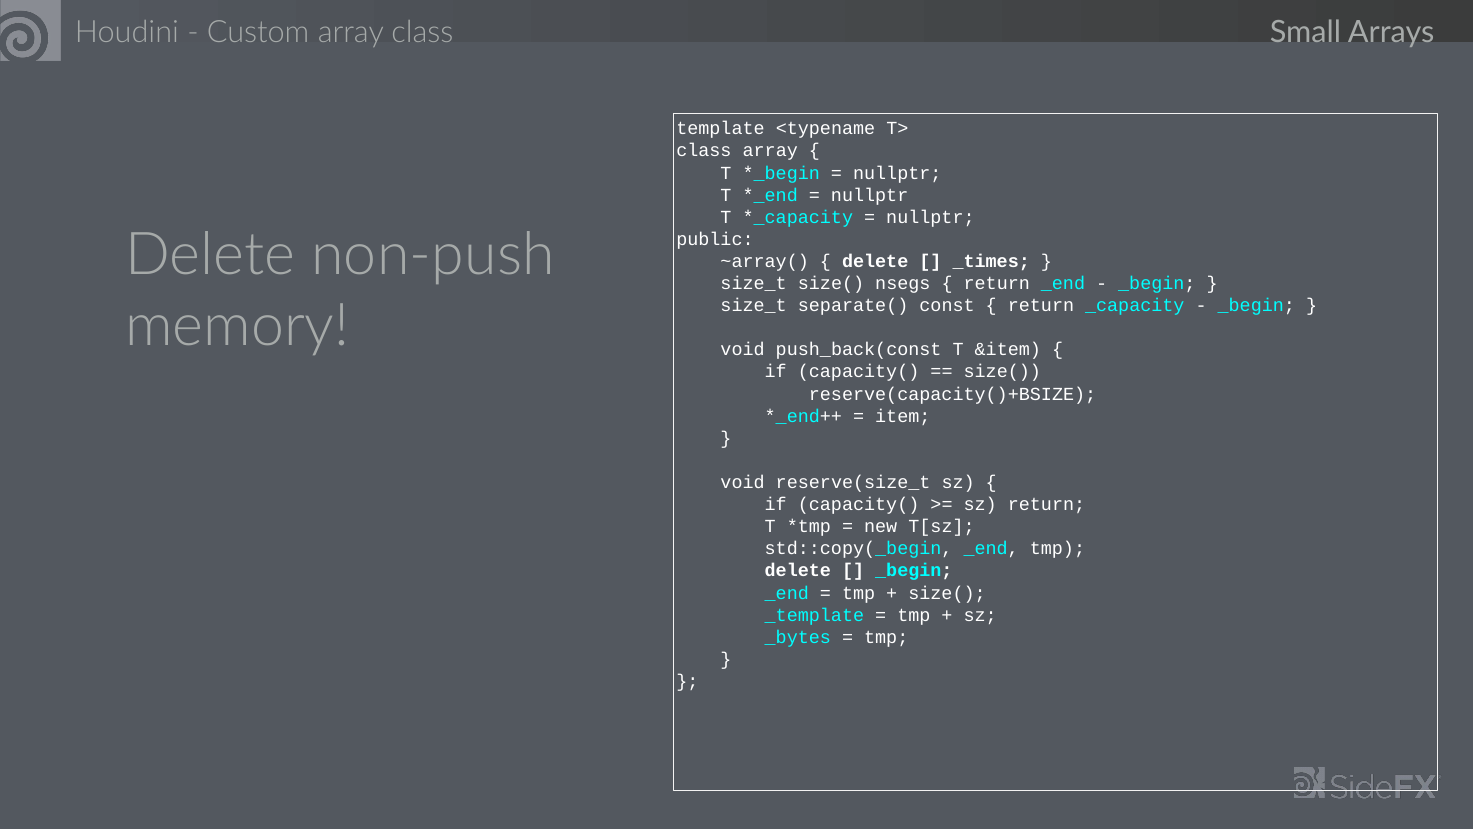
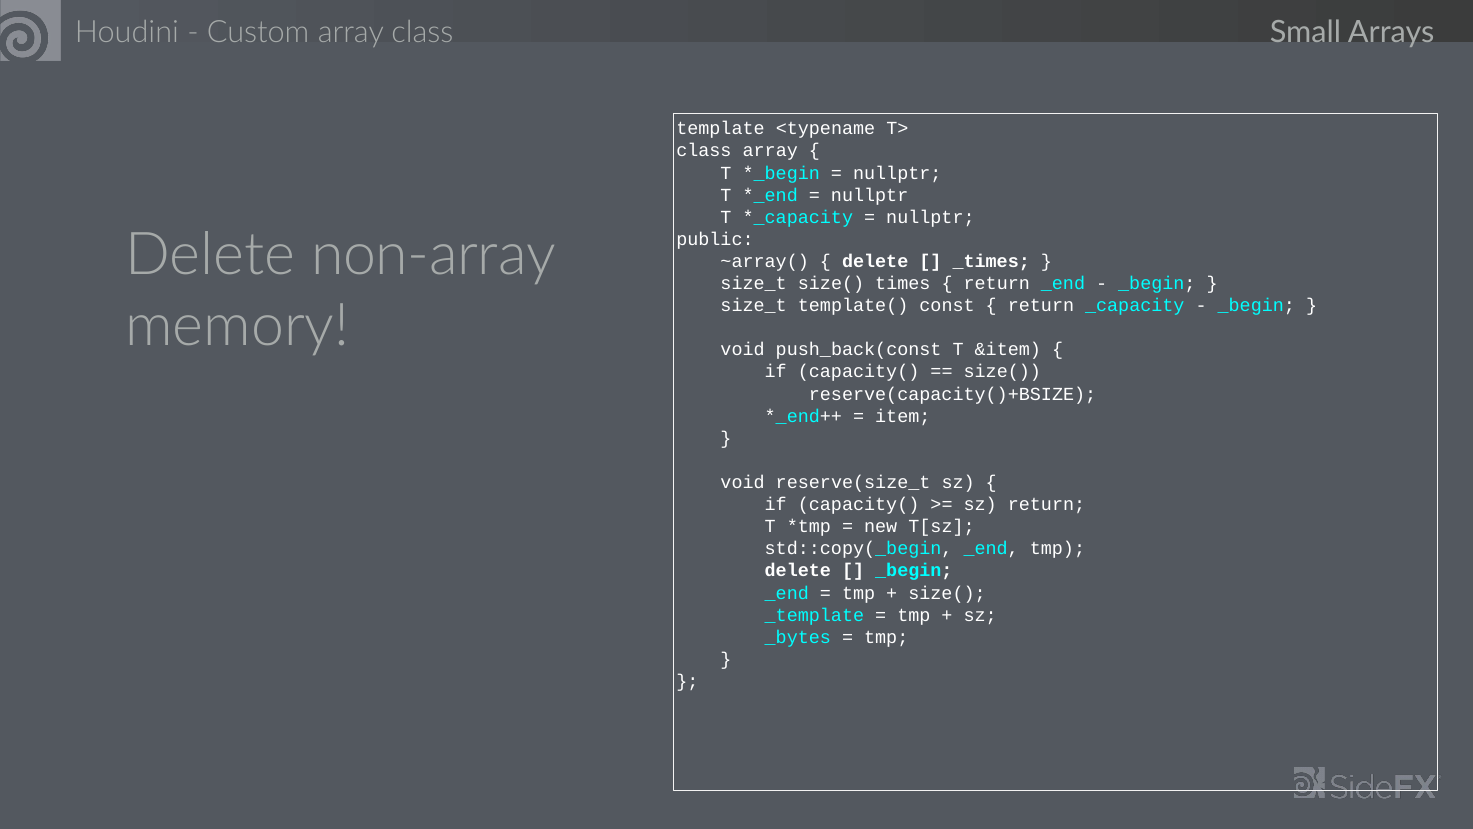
non-push: non-push -> non-array (434, 254)
nsegs: nsegs -> times (903, 283)
separate(: separate( -> template( (853, 305)
